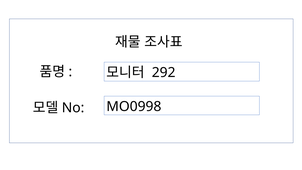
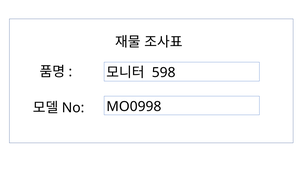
292: 292 -> 598 (164, 73)
